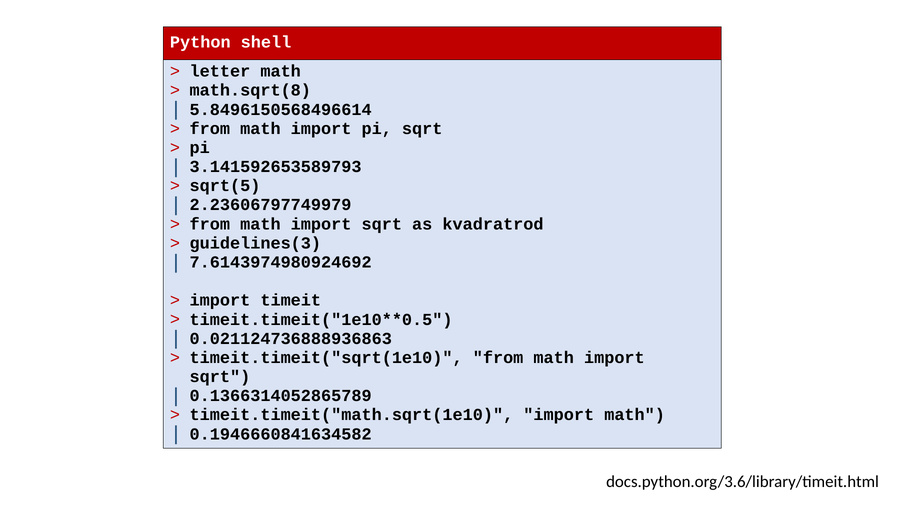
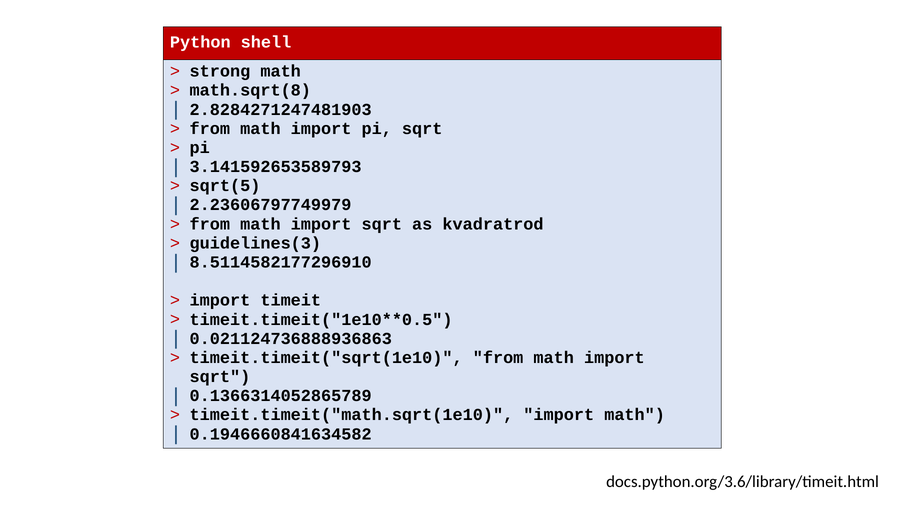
letter: letter -> strong (220, 71)
5.8496150568496614: 5.8496150568496614 -> 2.8284271247481903 (281, 110)
7.6143974980924692: 7.6143974980924692 -> 8.5114582177296910 (281, 263)
